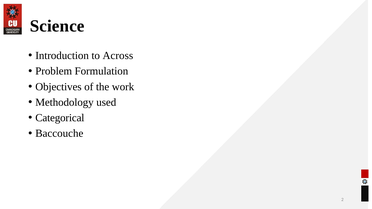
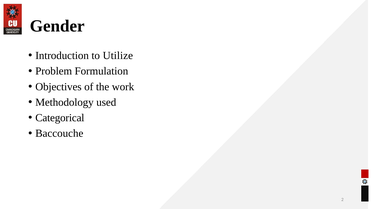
Science: Science -> Gender (57, 26)
Across: Across -> Utilize (118, 56)
